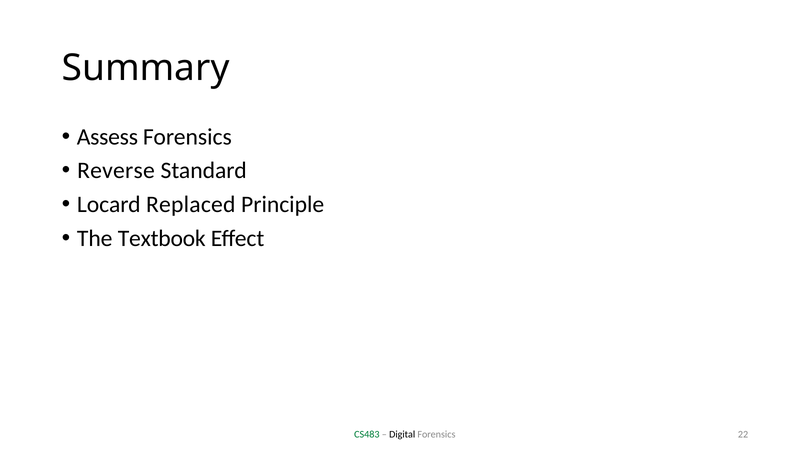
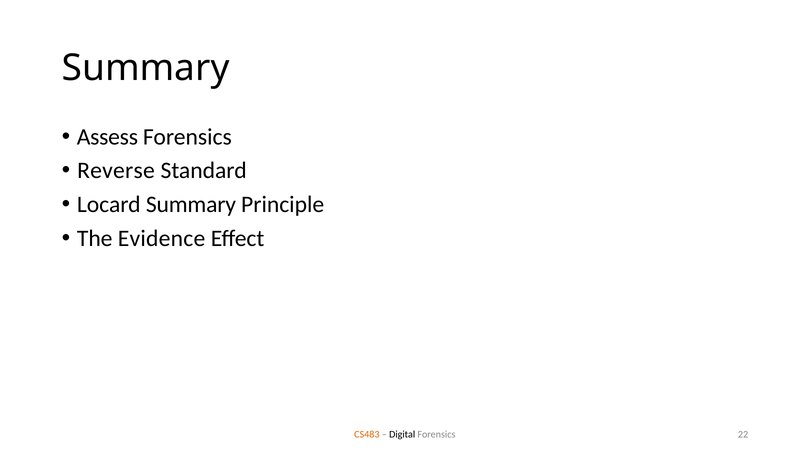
Locard Replaced: Replaced -> Summary (191, 205)
Textbook: Textbook -> Evidence (162, 239)
CS483 colour: green -> orange (367, 435)
